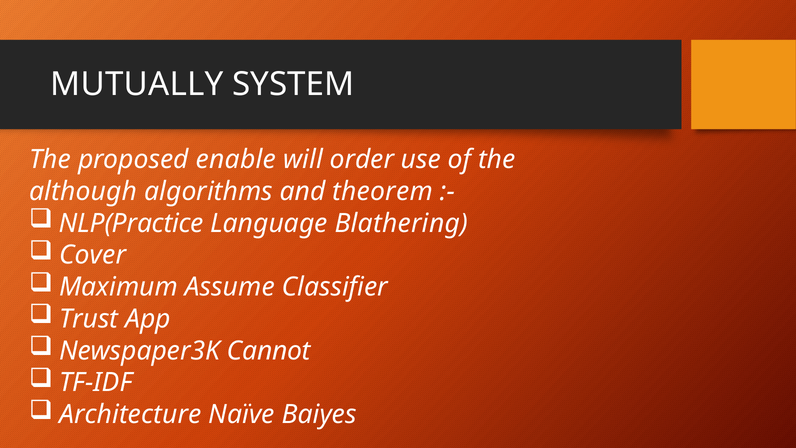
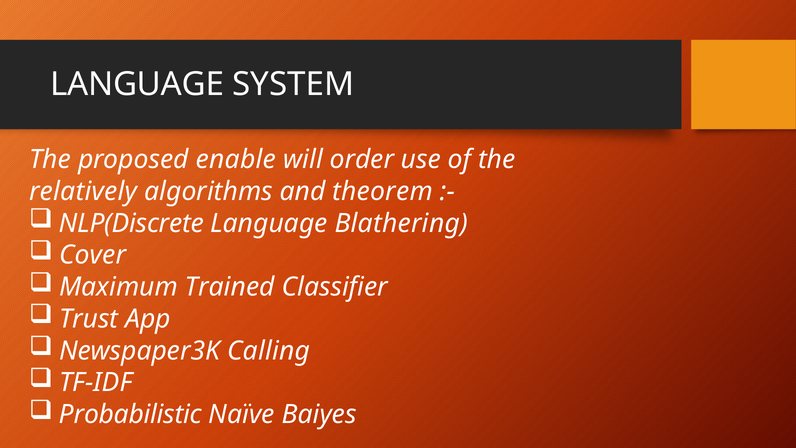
MUTUALLY: MUTUALLY -> LANGUAGE (137, 84)
although: although -> relatively (83, 191)
NLP(Practice: NLP(Practice -> NLP(Discrete (131, 223)
Assume: Assume -> Trained (230, 287)
Cannot: Cannot -> Calling (269, 351)
Architecture: Architecture -> Probabilistic (130, 414)
